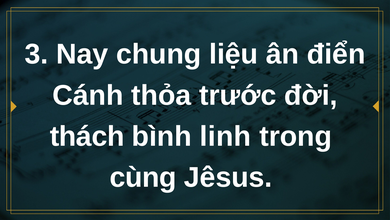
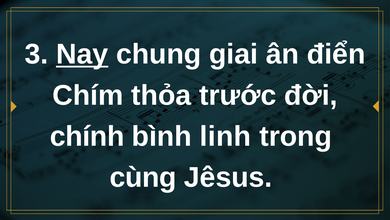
Nay underline: none -> present (82, 54)
liệu: liệu -> giai (234, 54)
Cánh: Cánh -> Chím (88, 95)
thách: thách -> chính (87, 136)
